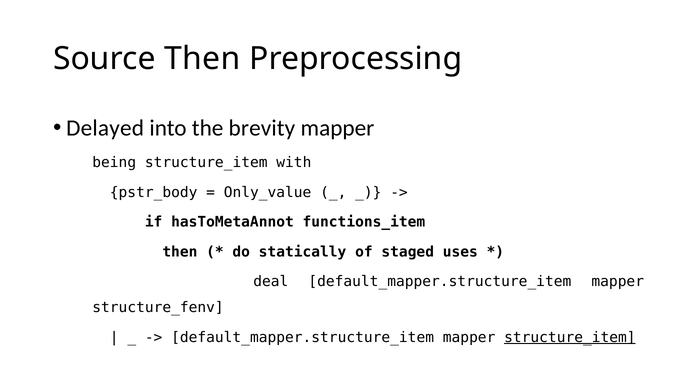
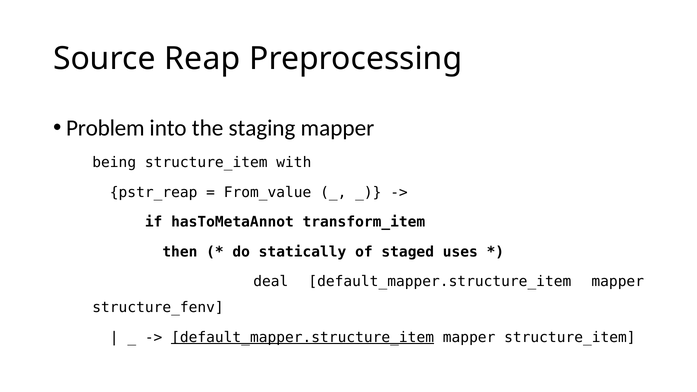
Source Then: Then -> Reap (202, 59)
Delayed: Delayed -> Problem (105, 128)
brevity: brevity -> staging (262, 128)
pstr_body: pstr_body -> pstr_reap (154, 192)
Only_value: Only_value -> From_value (268, 192)
functions_item: functions_item -> transform_item (364, 222)
default_mapper.structure_item underline: none -> present (303, 337)
structure_item underline: present -> none (570, 337)
